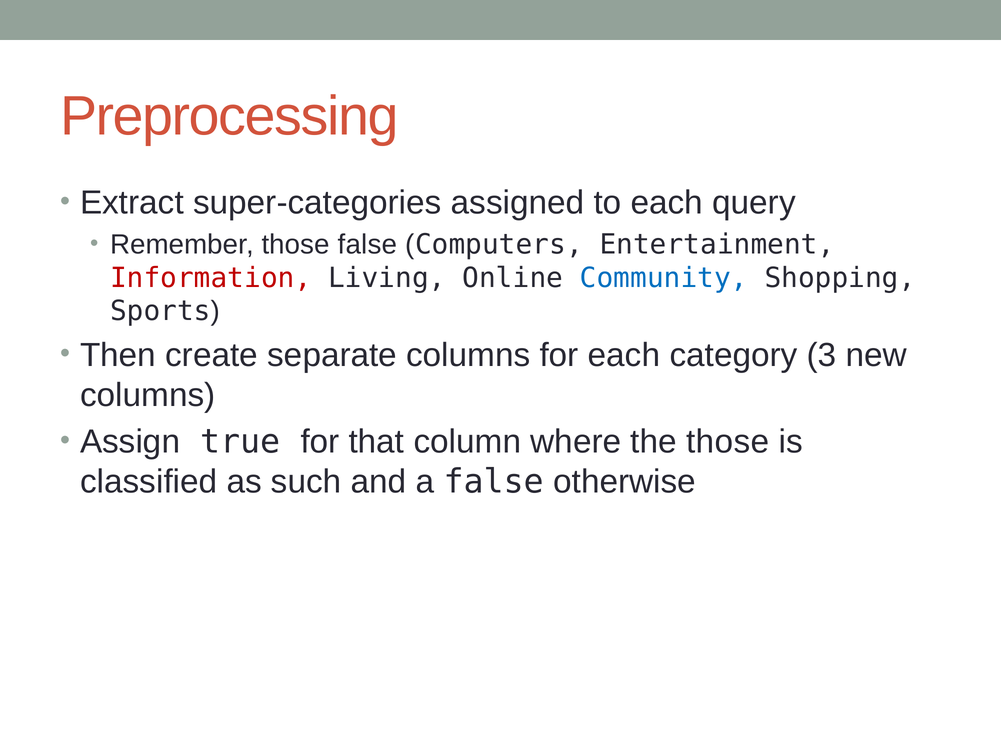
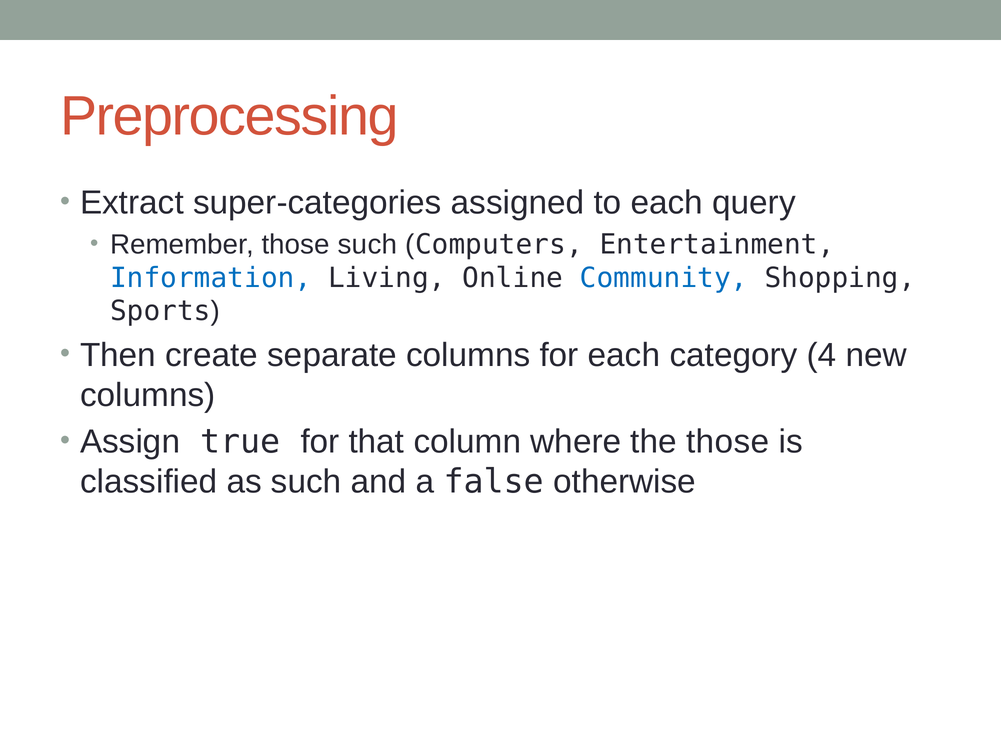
those false: false -> such (367, 244)
Information colour: red -> blue (211, 278)
3: 3 -> 4 (821, 355)
